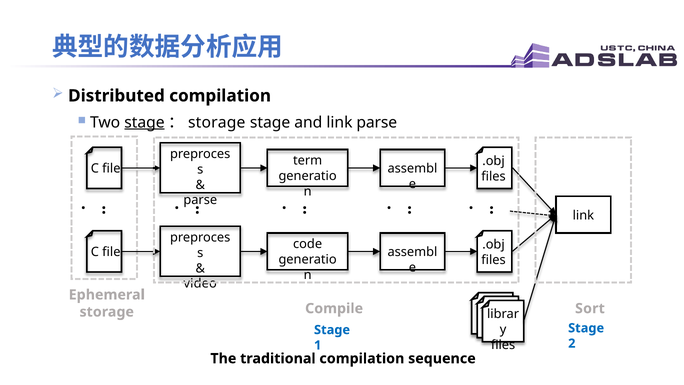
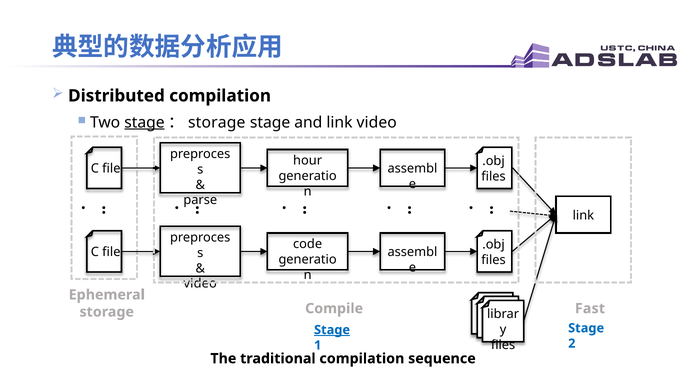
link parse: parse -> video (377, 122)
term: term -> hour (308, 161)
Sort: Sort -> Fast (590, 308)
Stage underline: none -> present (332, 330)
